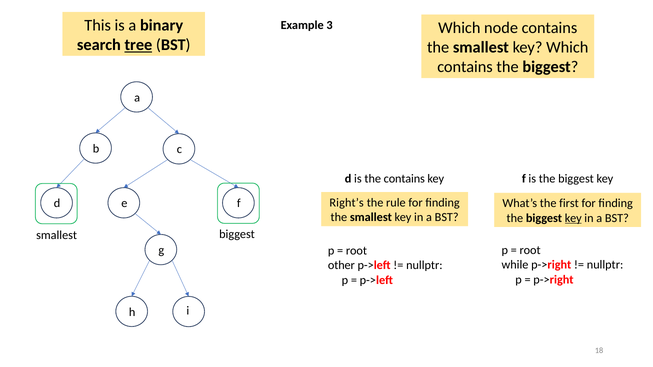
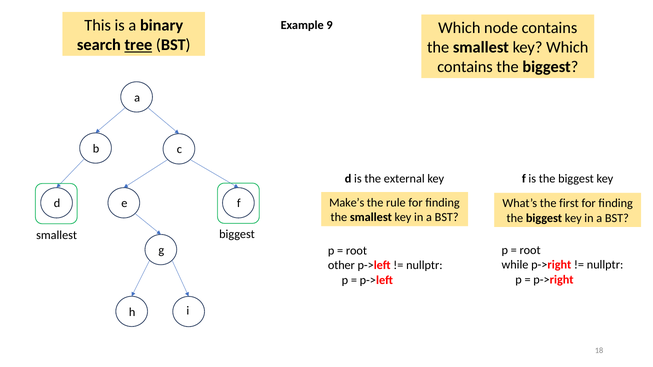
3: 3 -> 9 (330, 25)
the contains: contains -> external (404, 179)
Right’s: Right’s -> Make’s (347, 203)
key underline: present -> none (573, 218)
